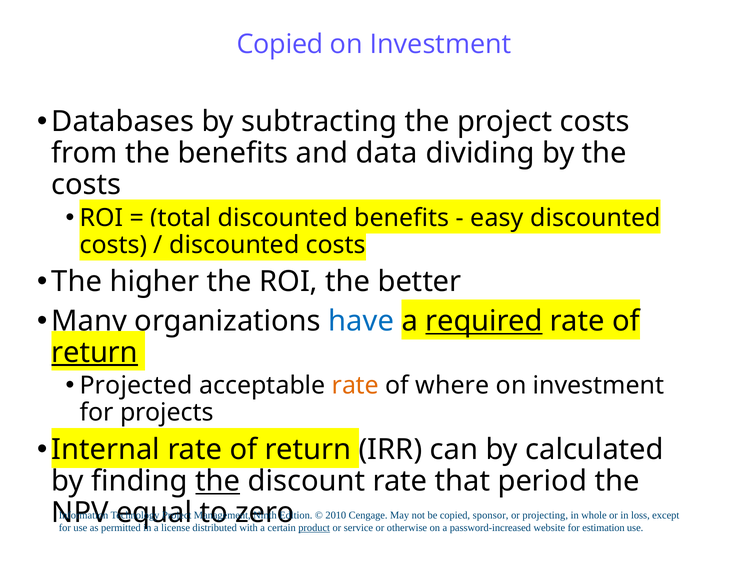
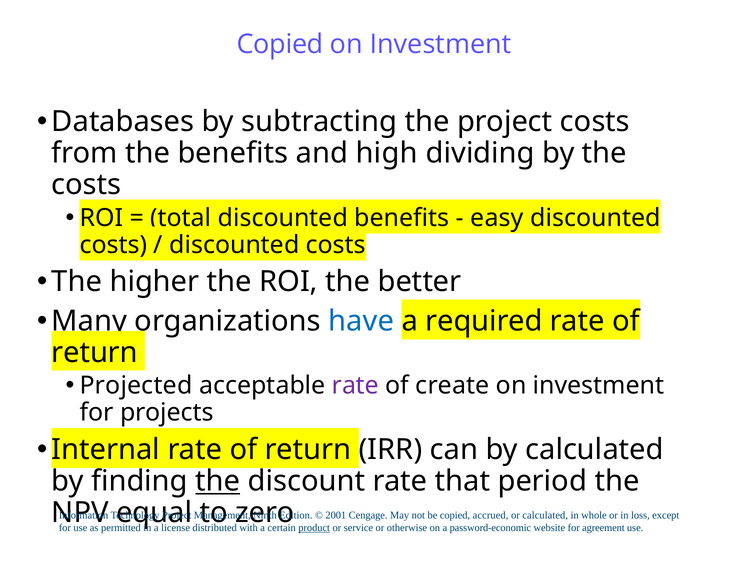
data: data -> high (387, 153)
required underline: present -> none (484, 321)
return underline: present -> none (95, 352)
rate colour: orange -> purple (355, 386)
where: where -> create (452, 386)
2010: 2010 -> 2001 (336, 515)
sponsor: sponsor -> accrued (491, 515)
or projecting: projecting -> calculated (545, 515)
password-increased: password-increased -> password-economic (490, 527)
estimation: estimation -> agreement (603, 527)
